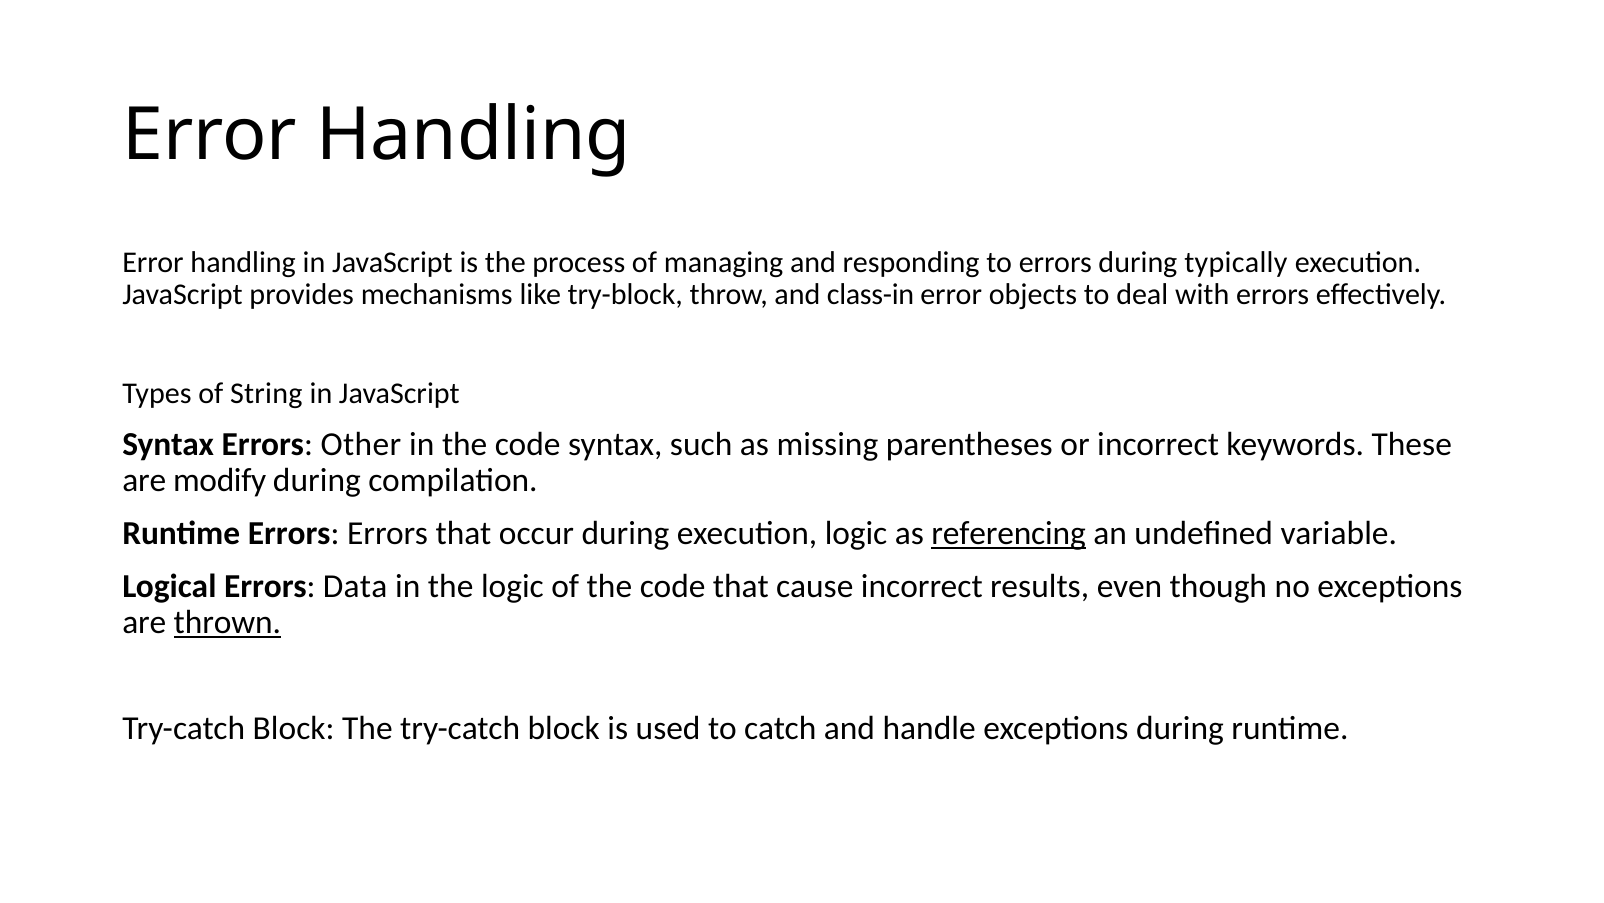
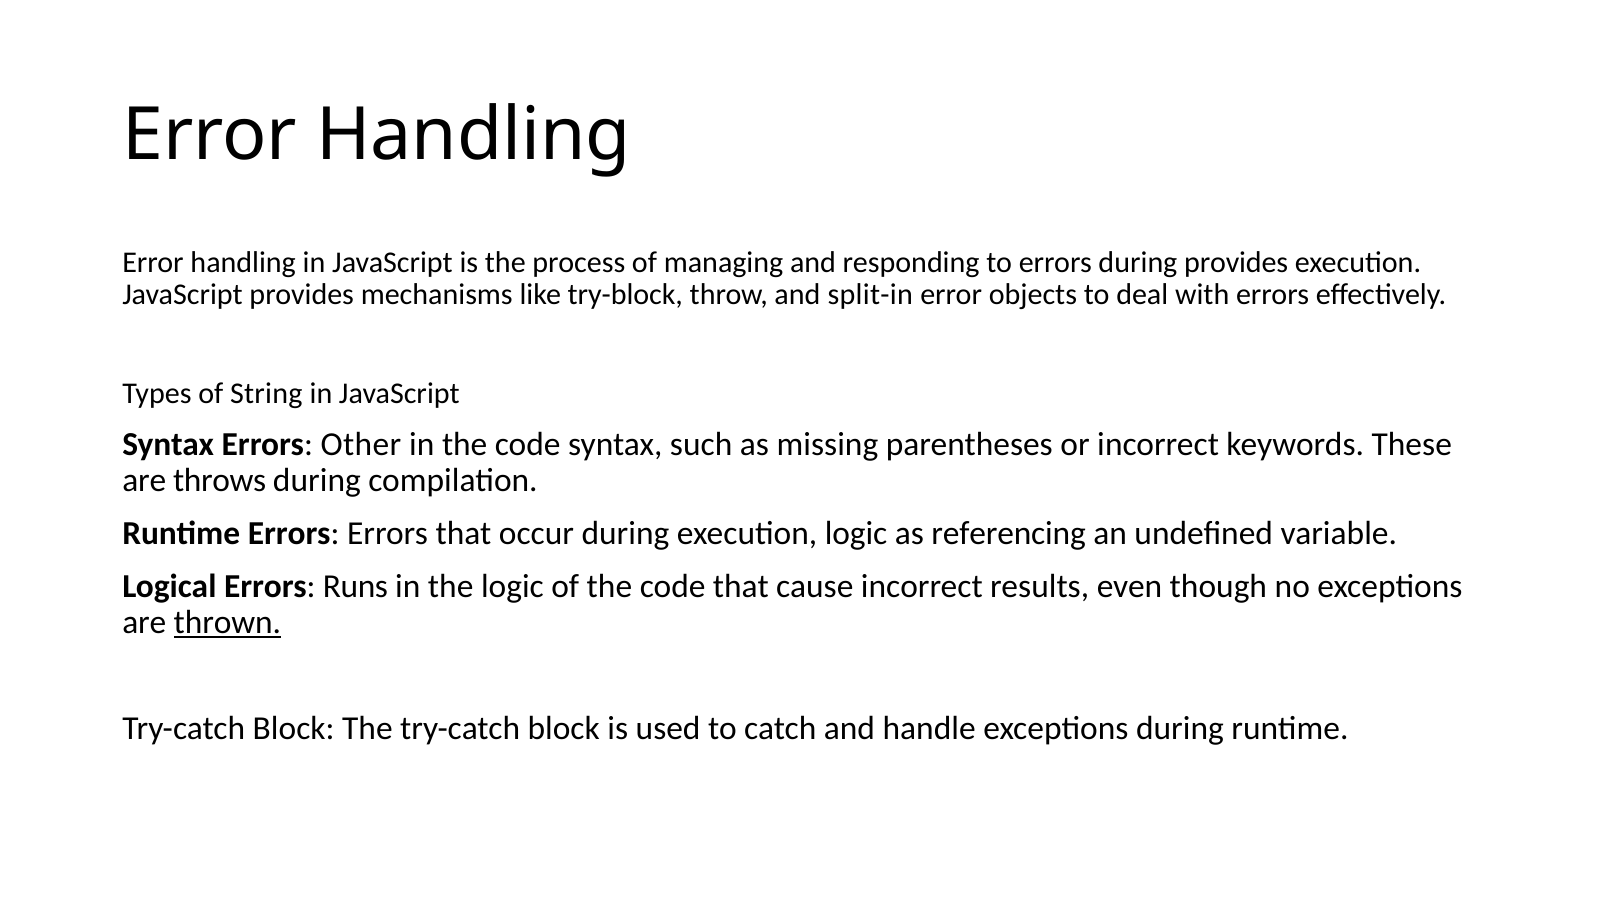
during typically: typically -> provides (1236, 262)
class-in: class-in -> split-in (870, 295)
modify: modify -> throws (220, 480)
referencing underline: present -> none (1009, 533)
Data: Data -> Runs (355, 586)
